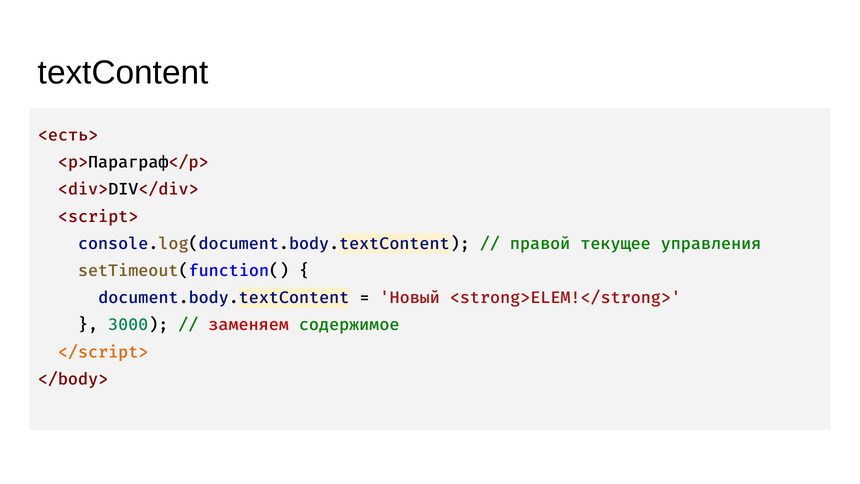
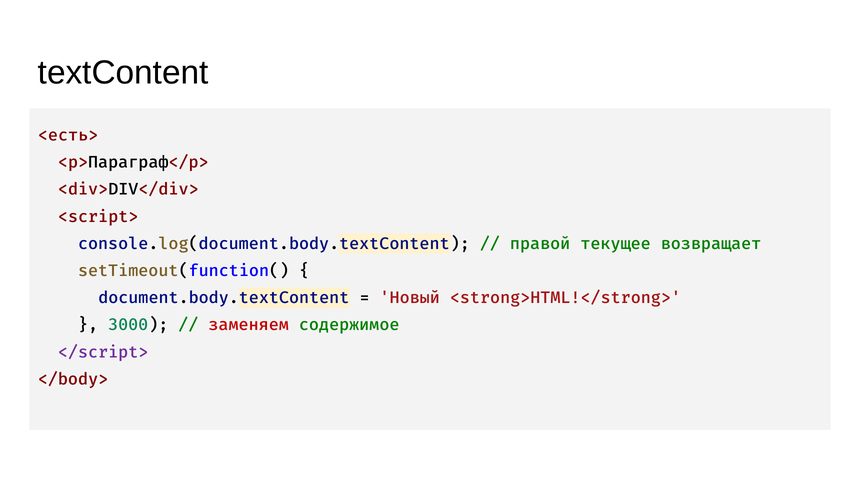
управления: управления -> возвращает (711, 244)
<strong>ELEM!</strong>: <strong>ELEM!</strong> -> <strong>HTML!</strong> (565, 298)
</script> colour: orange -> purple (103, 352)
